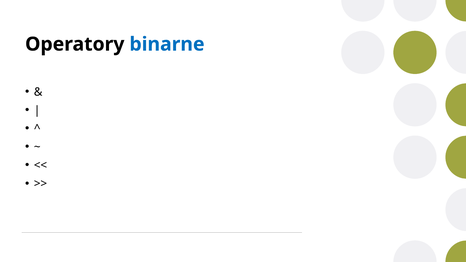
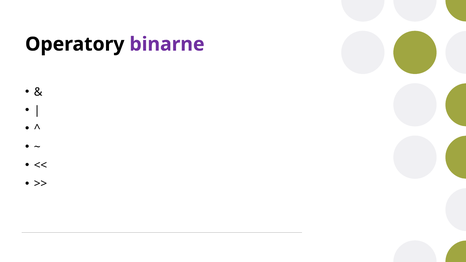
binarne colour: blue -> purple (167, 44)
